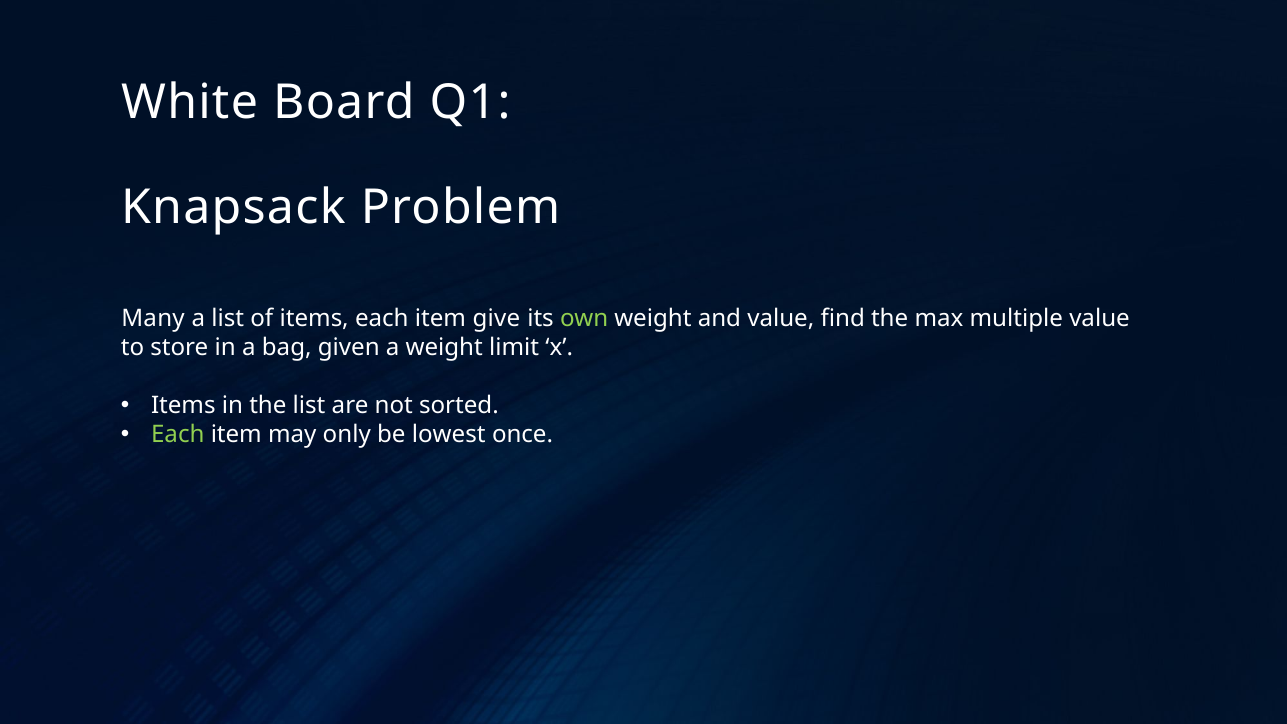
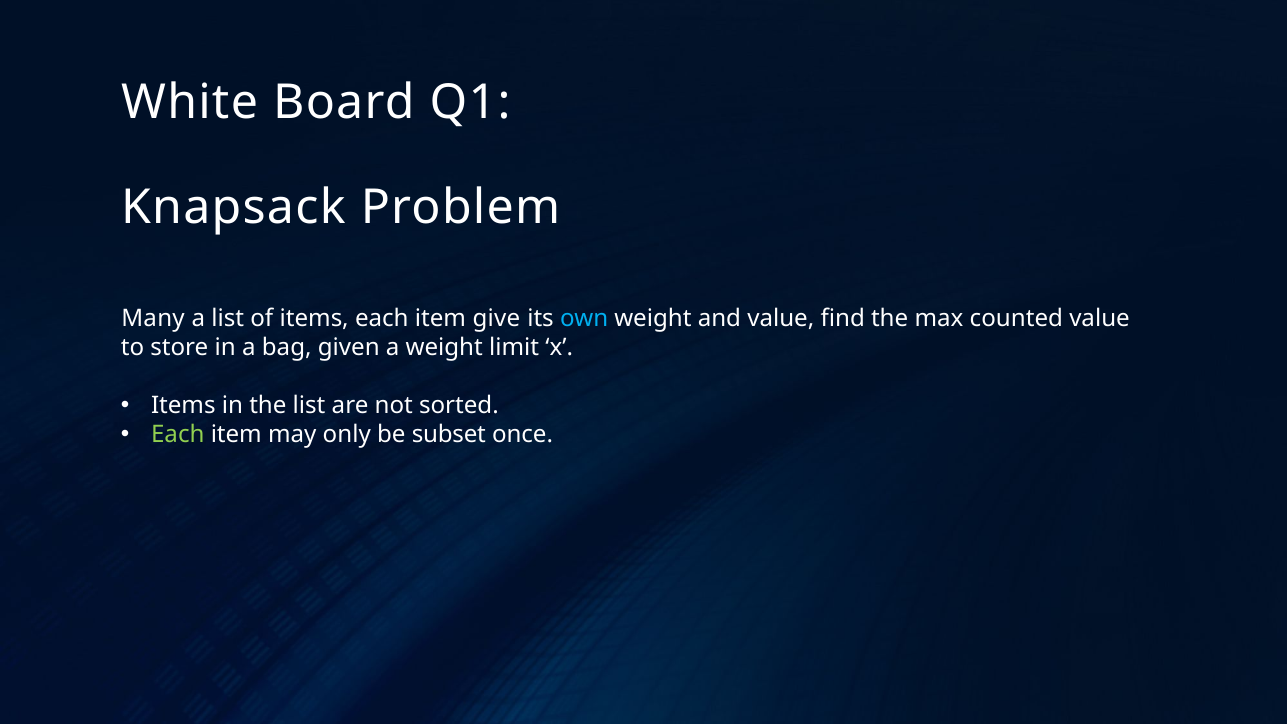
own colour: light green -> light blue (584, 319)
multiple: multiple -> counted (1016, 319)
lowest: lowest -> subset (449, 434)
